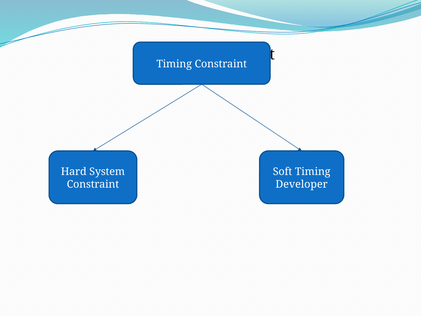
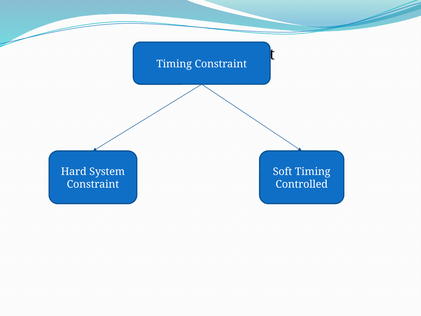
Developer: Developer -> Controlled (302, 184)
